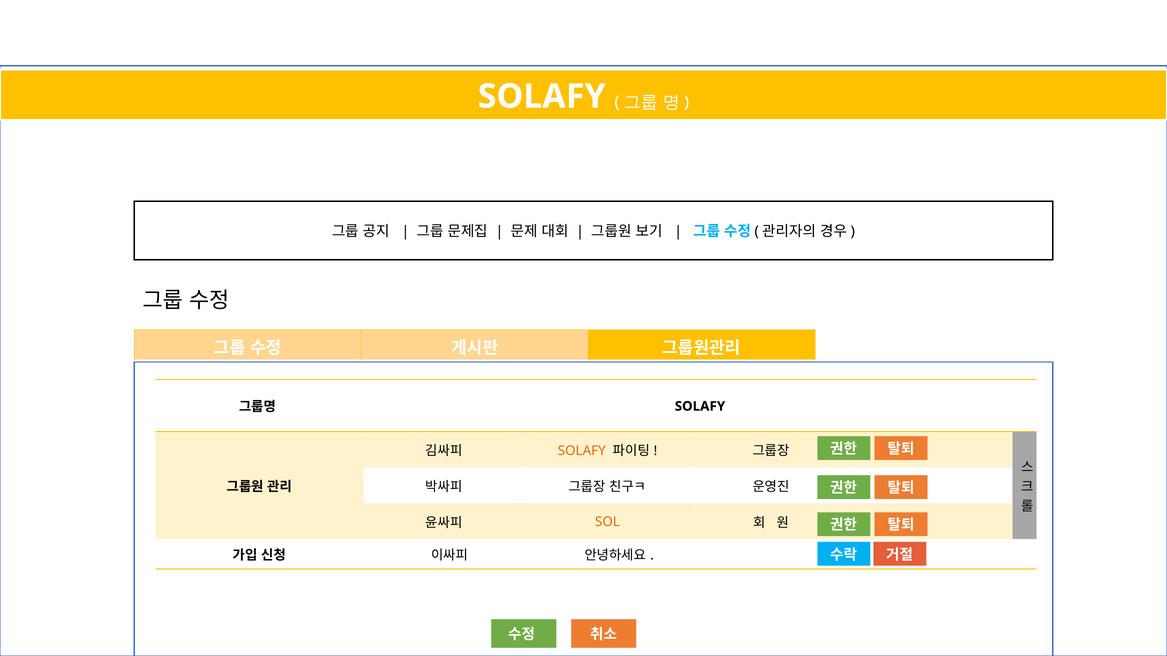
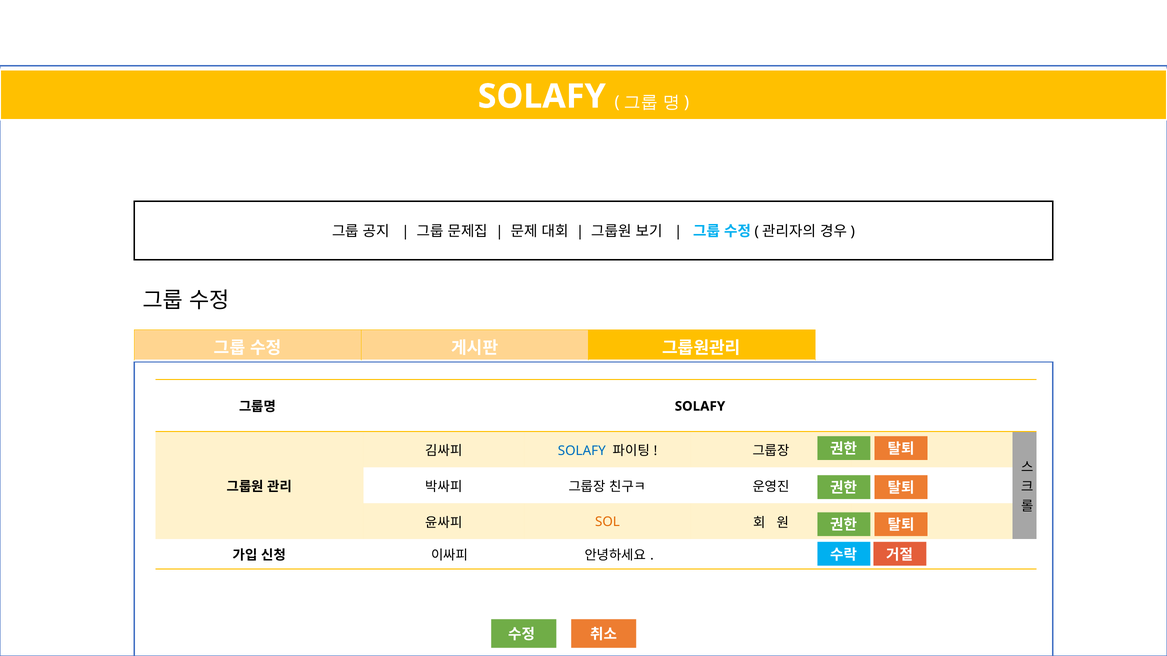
SOLAFY colour: orange -> blue (582, 451)
